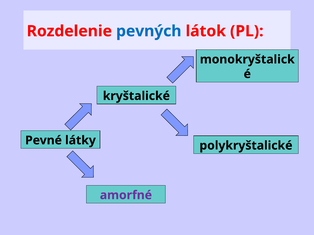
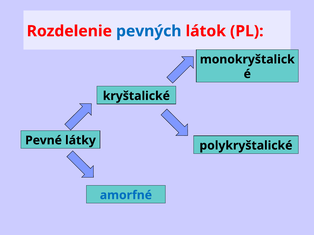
amorfné colour: purple -> blue (126, 196)
